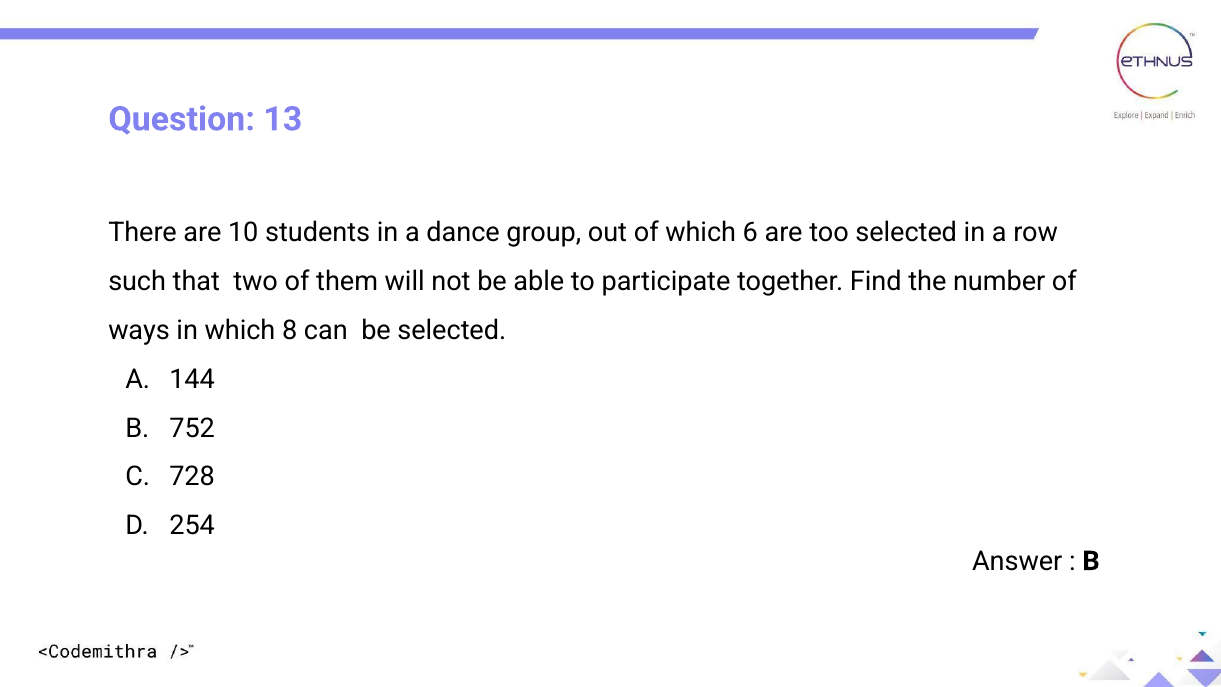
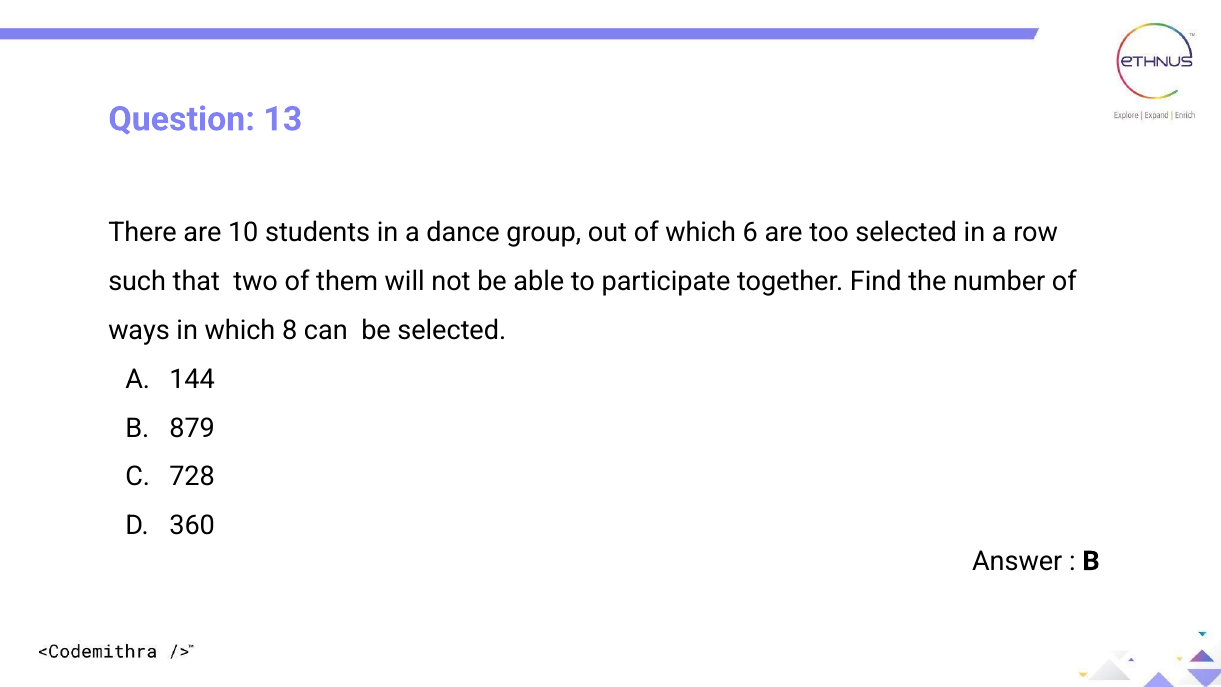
752: 752 -> 879 (192, 428)
254: 254 -> 360 (192, 526)
